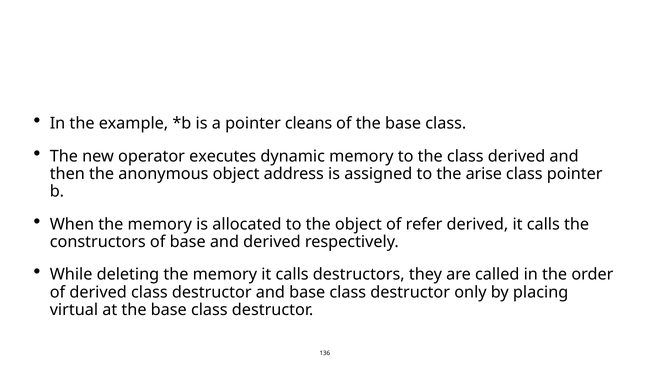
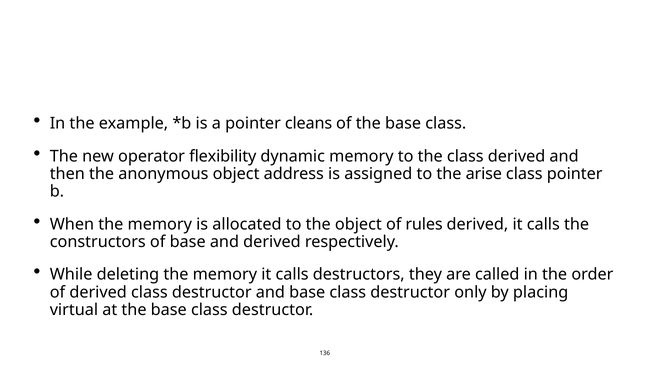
executes: executes -> flexibility (223, 156)
refer: refer -> rules (424, 224)
